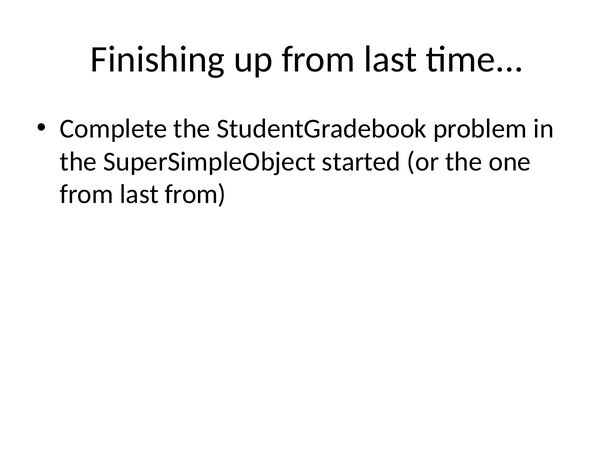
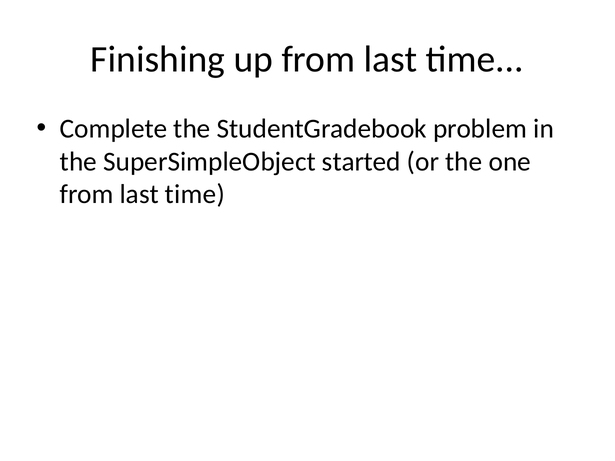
from: from -> time (195, 195)
